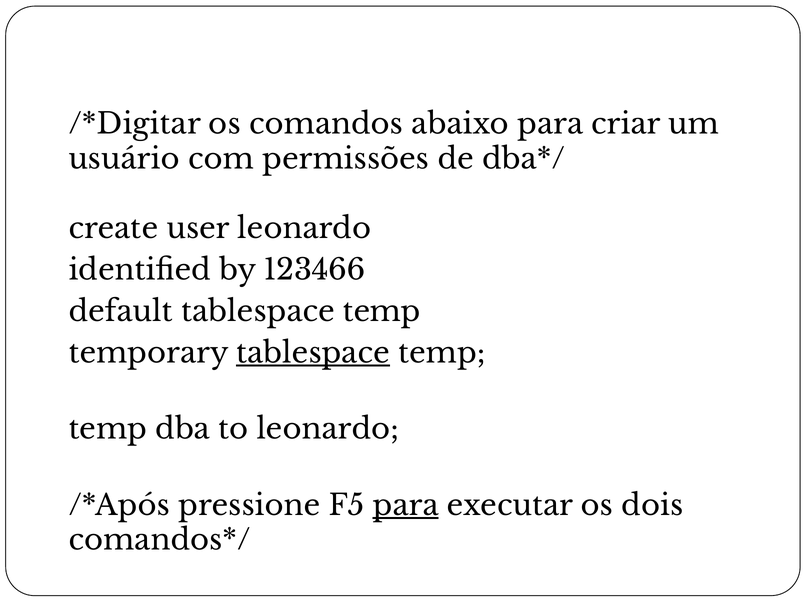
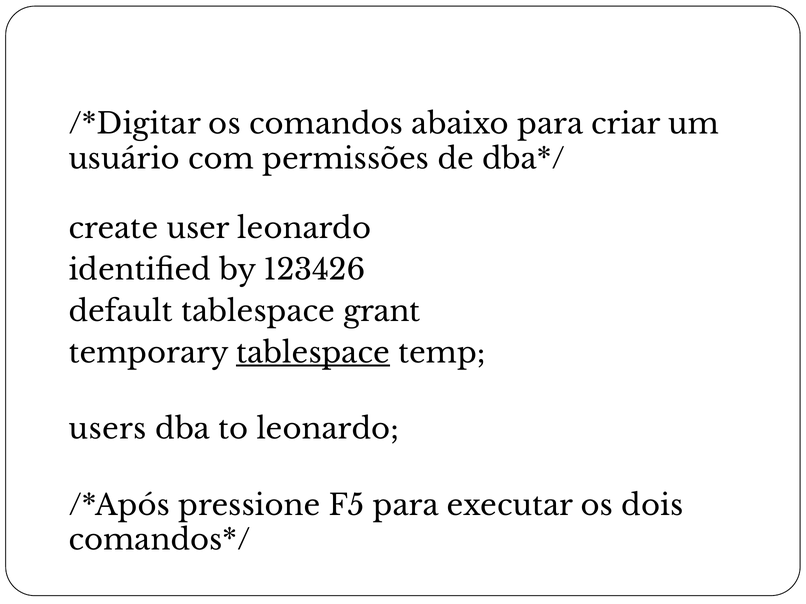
123466: 123466 -> 123426 (315, 270)
default tablespace temp: temp -> grant (382, 312)
temp: temp -> users (108, 430)
para underline: present -> none (406, 506)
